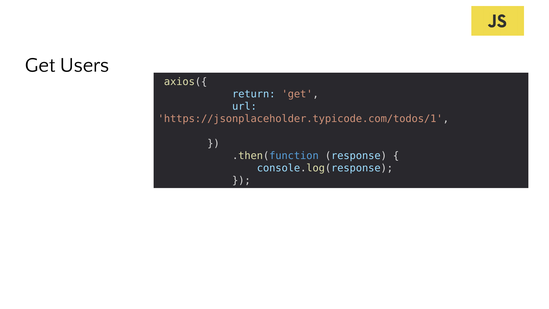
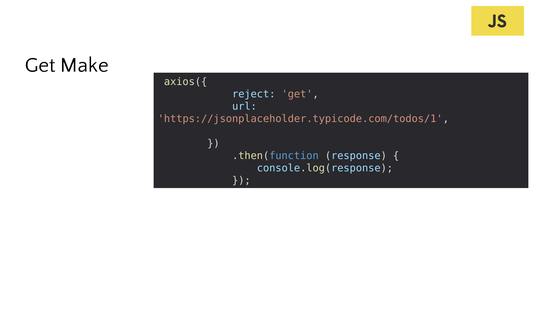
Users: Users -> Make (84, 65)
return: return -> reject (254, 94)
